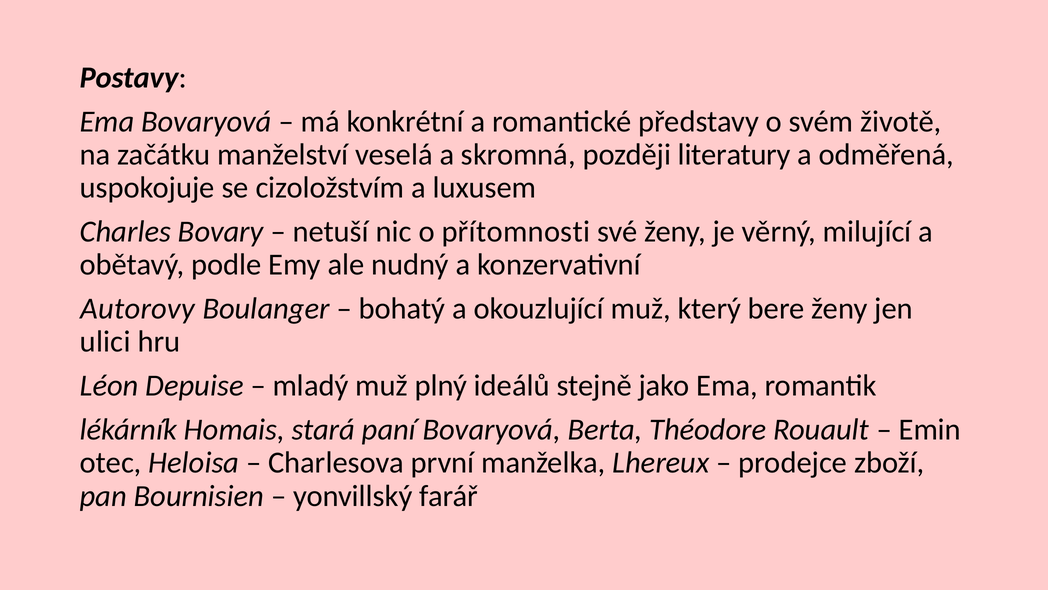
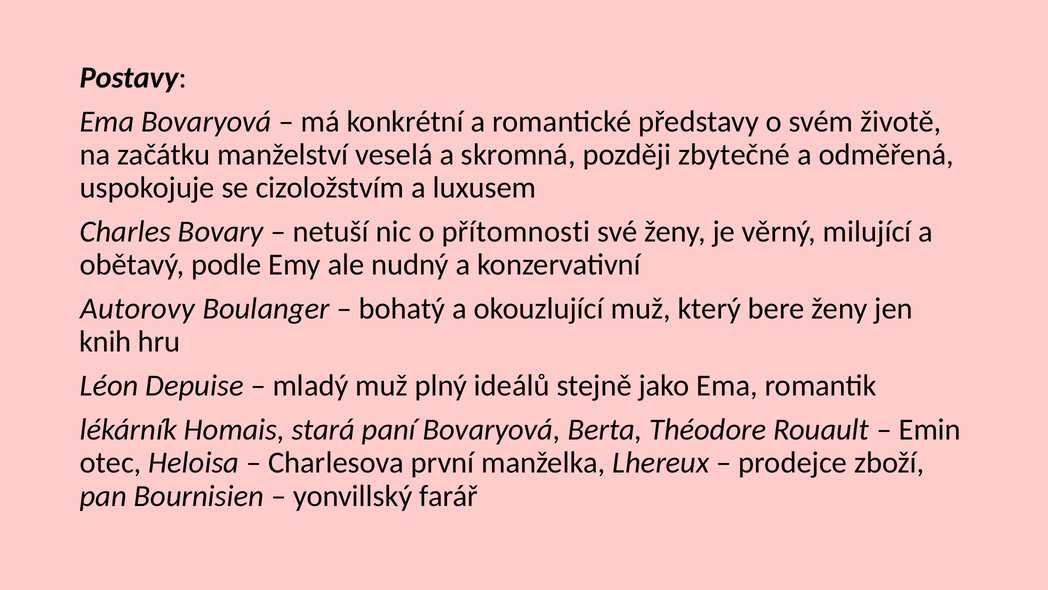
literatury: literatury -> zbytečné (734, 155)
ulici: ulici -> knih (105, 342)
